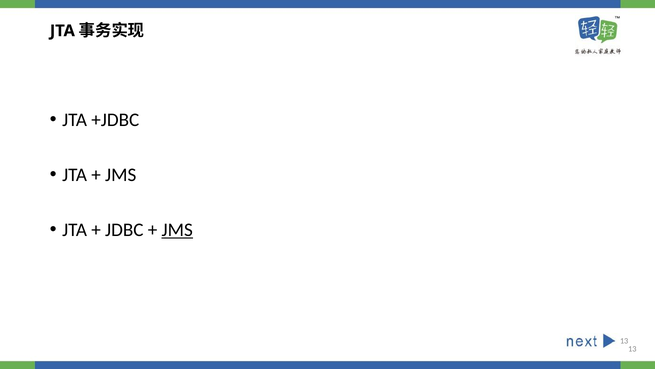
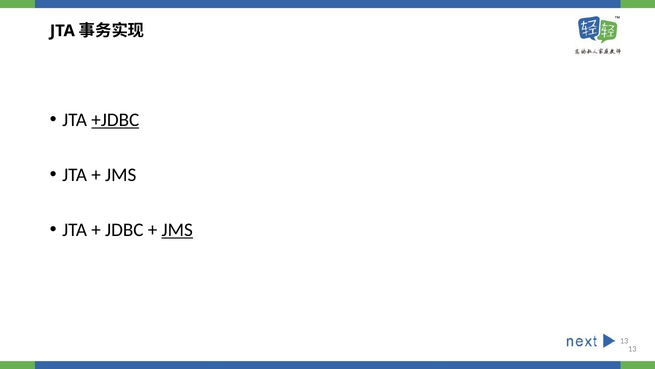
+JDBC underline: none -> present (115, 120)
